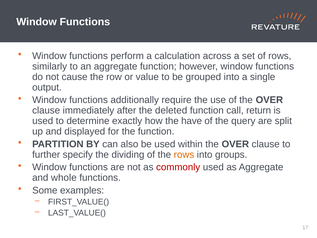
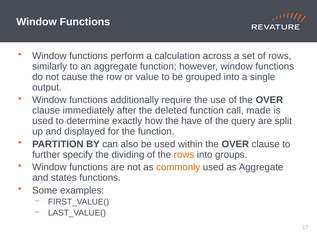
return: return -> made (259, 110)
commonly colour: red -> orange (178, 167)
whole: whole -> states (64, 178)
